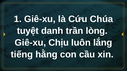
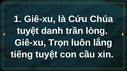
Chịu: Chịu -> Trọn (59, 43)
tiếng hằng: hằng -> tuyệt (46, 55)
